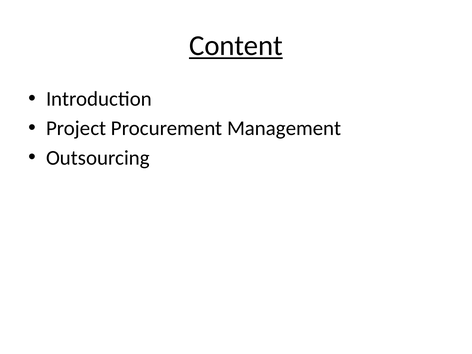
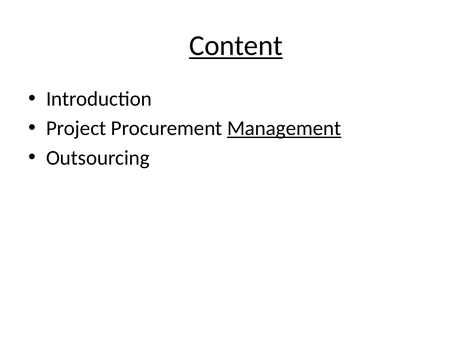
Management underline: none -> present (284, 128)
